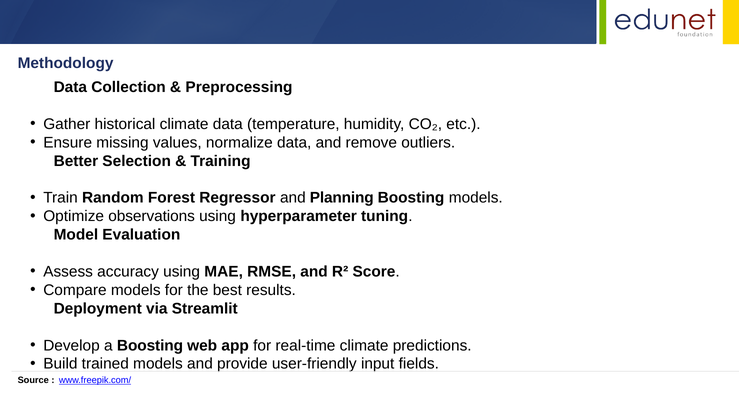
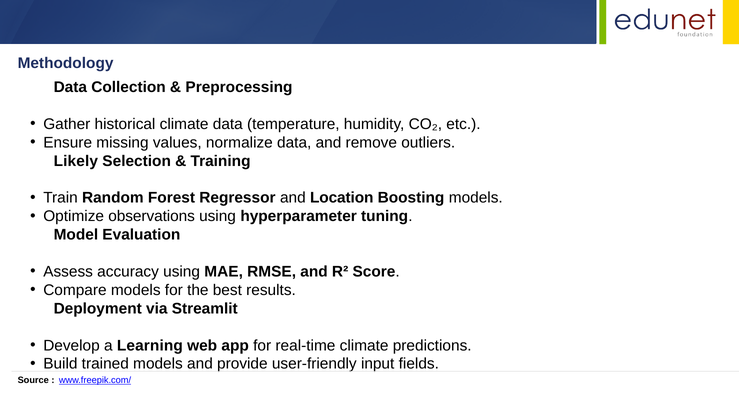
Better: Better -> Likely (76, 161)
Planning: Planning -> Location (342, 198)
a Boosting: Boosting -> Learning (150, 346)
